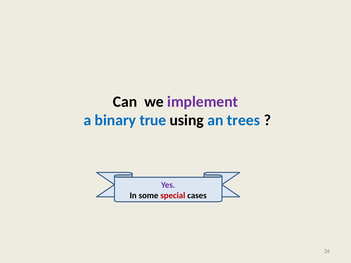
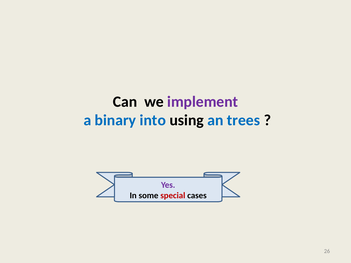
true: true -> into (153, 120)
